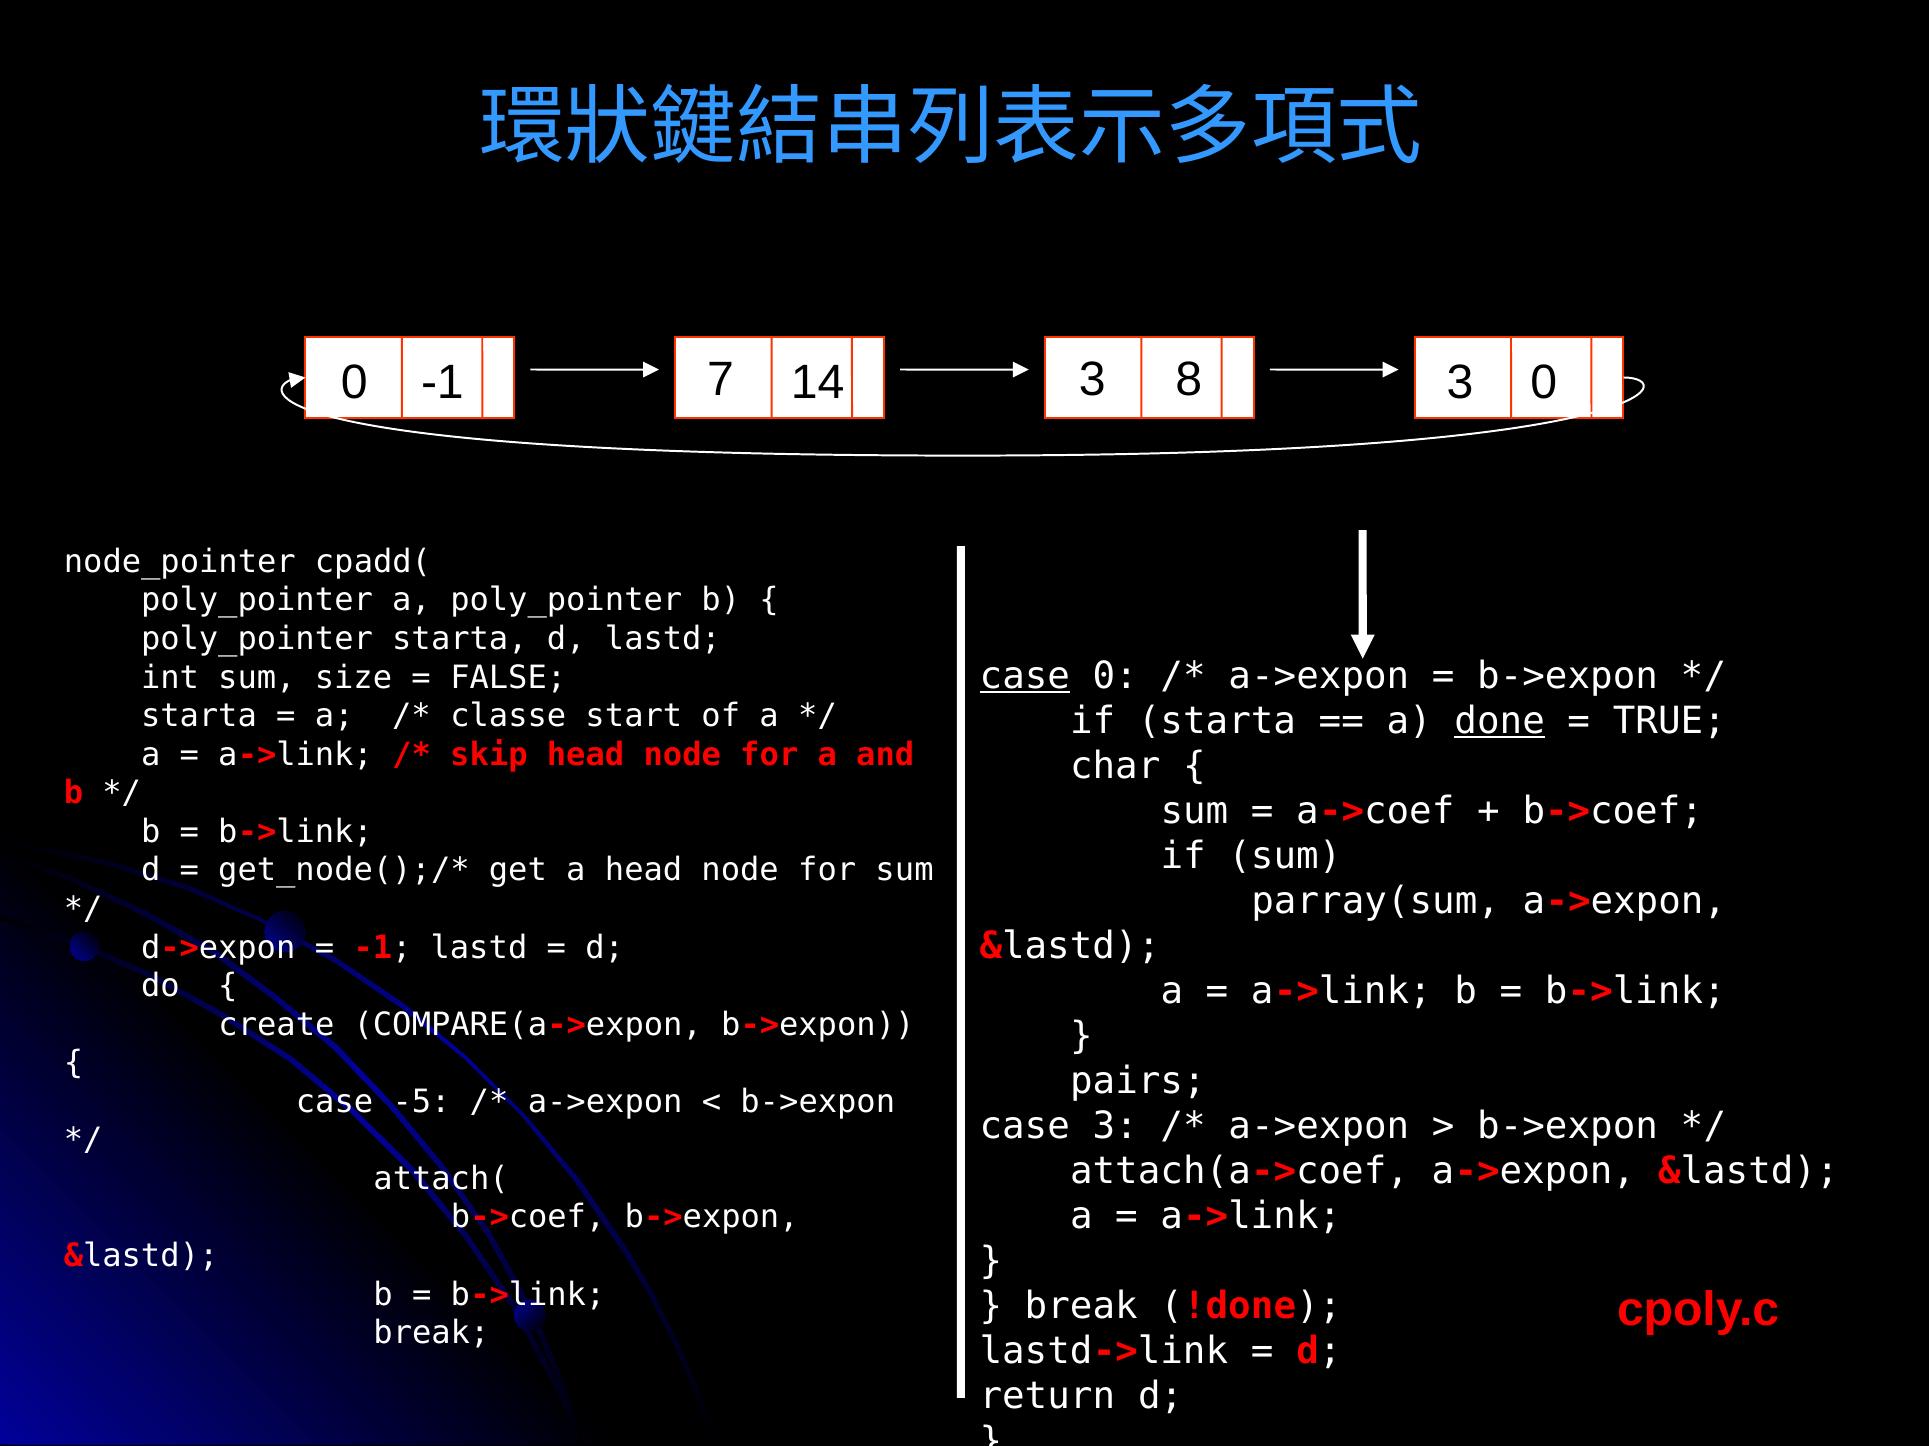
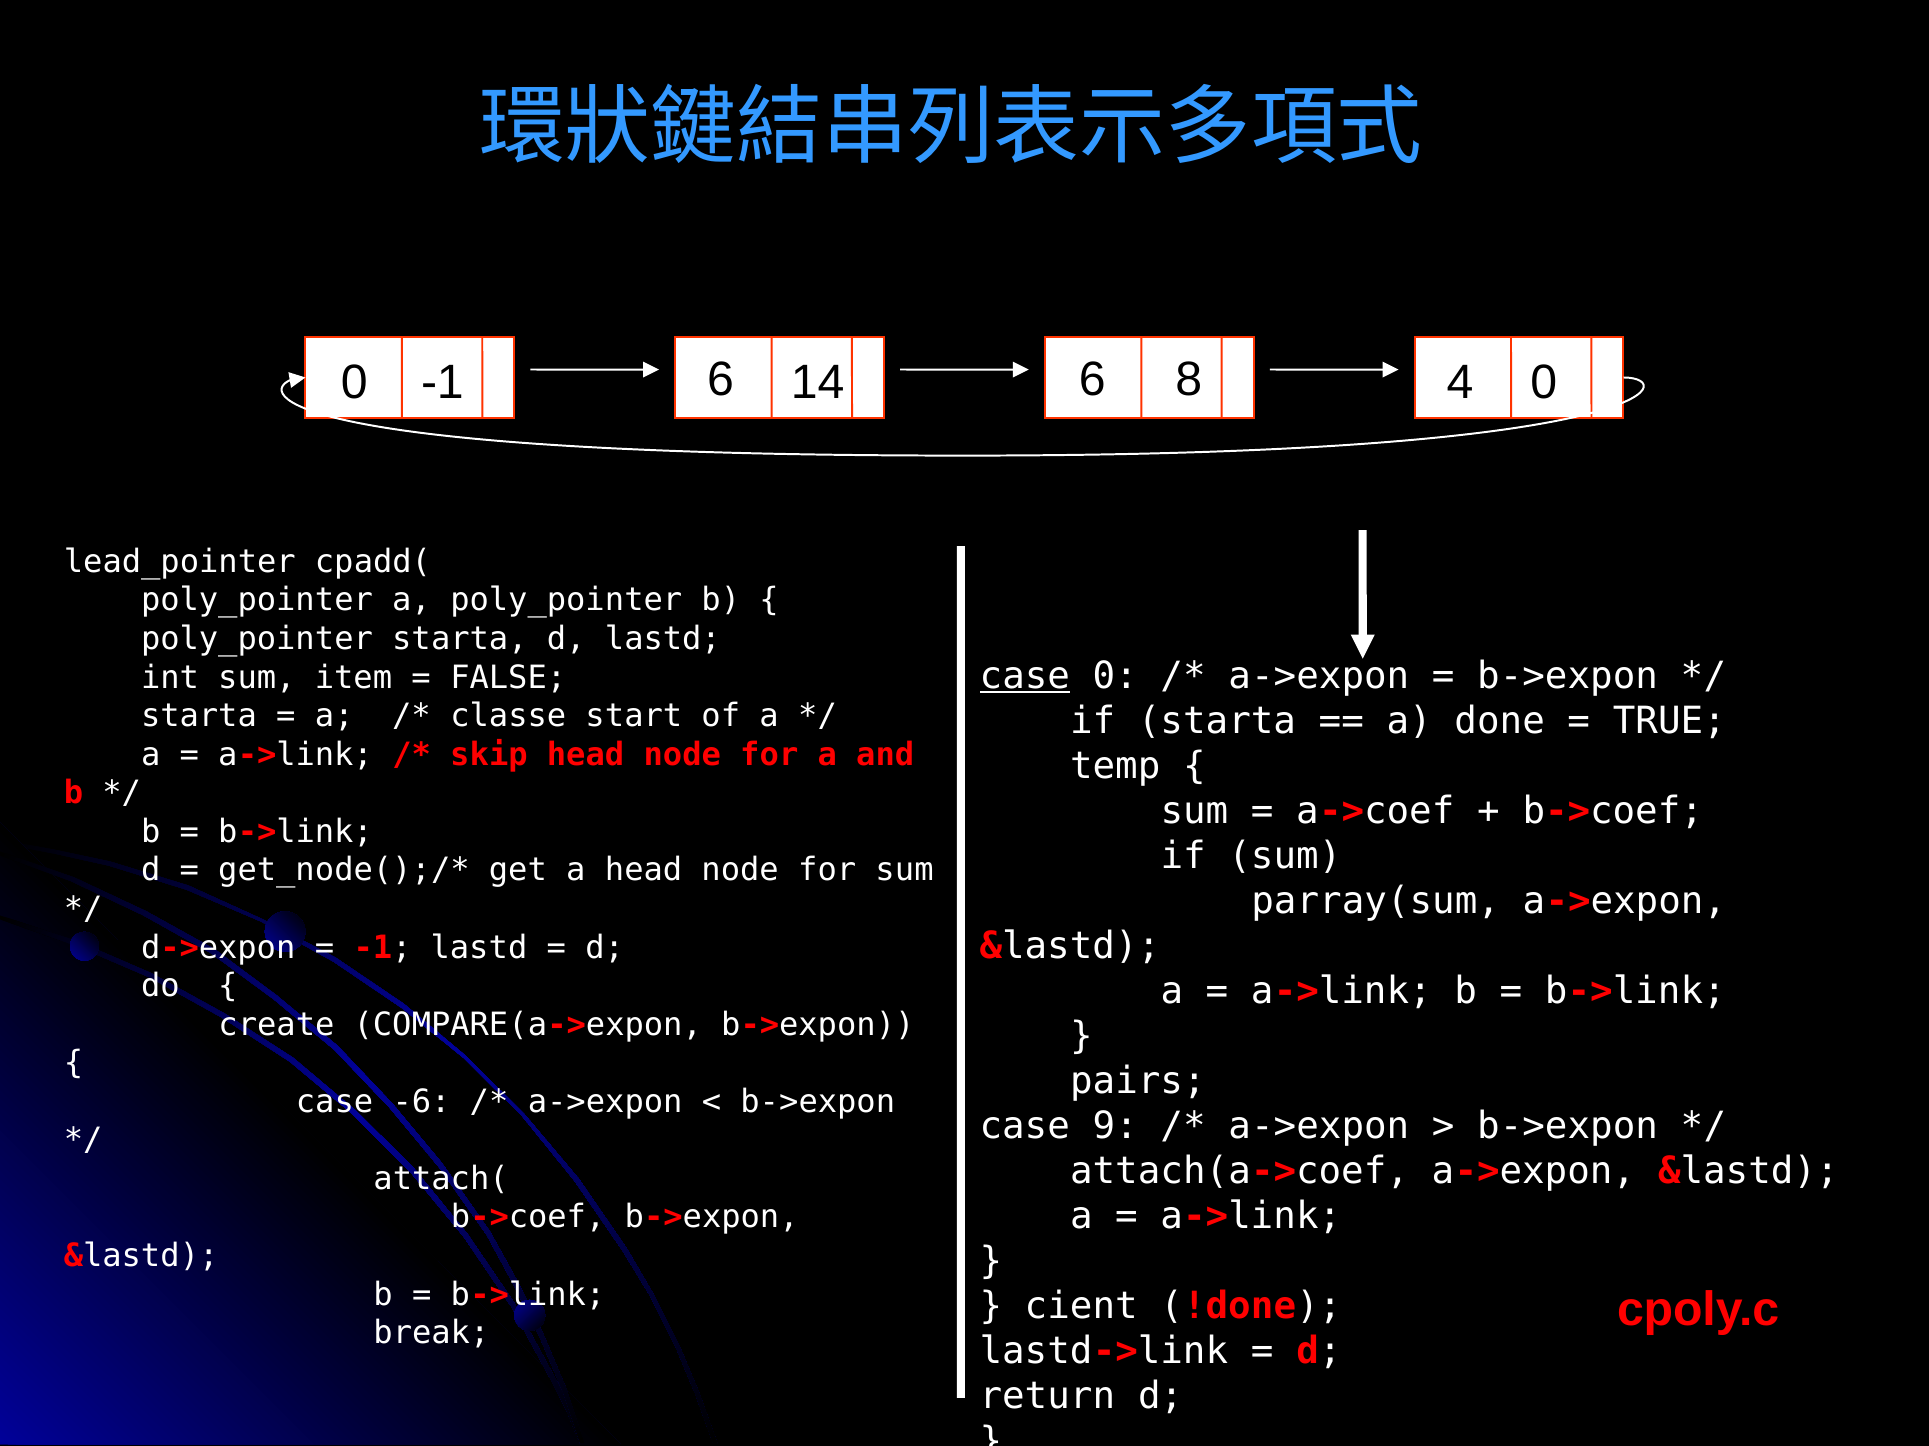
-1 7: 7 -> 6 (721, 379)
14 3: 3 -> 6 (1092, 379)
8 3: 3 -> 4 (1460, 382)
node_pointer: node_pointer -> lead_pointer (180, 562)
size: size -> item (353, 678)
done underline: present -> none (1500, 722)
char: char -> temp (1115, 767)
-5: -5 -> -6 (422, 1102)
case 3: 3 -> 9 (1115, 1127)
break: break -> cient (1081, 1307)
